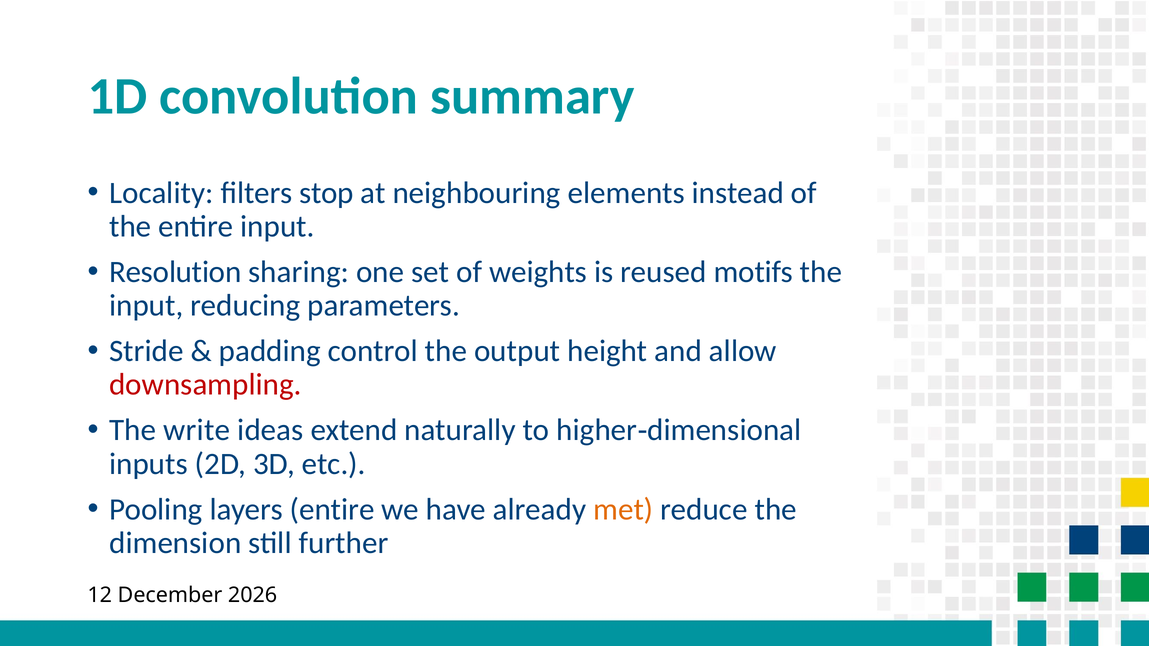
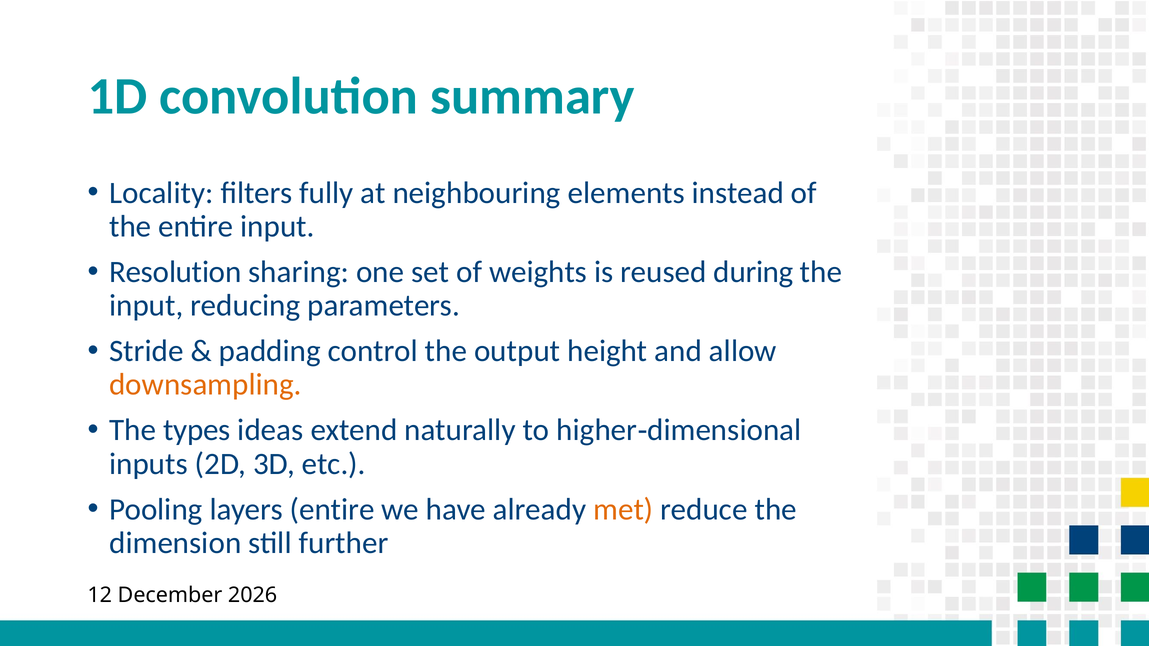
stop: stop -> fully (326, 193)
motifs: motifs -> during (754, 272)
downsampling colour: red -> orange (205, 385)
write: write -> types (197, 430)
